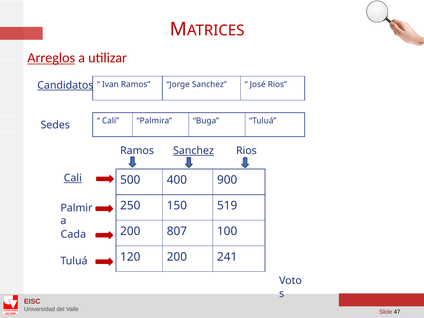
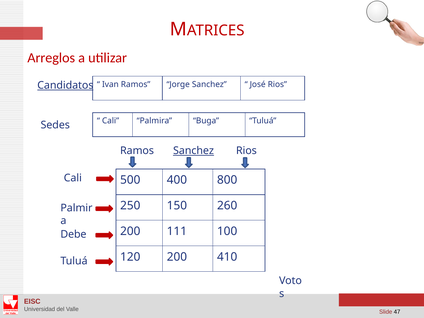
Arreglos underline: present -> none (51, 58)
Cali underline: present -> none (73, 178)
900: 900 -> 800 (227, 180)
519: 519 -> 260 (227, 205)
807: 807 -> 111 (177, 231)
Cada: Cada -> Debe (73, 234)
241: 241 -> 410 (227, 257)
